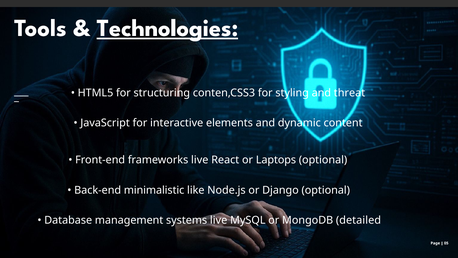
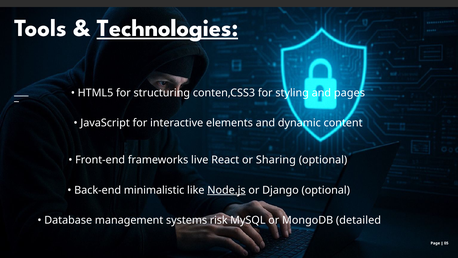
threat: threat -> pages (349, 93)
Laptops: Laptops -> Sharing (276, 160)
Node.js underline: none -> present (226, 190)
systems live: live -> risk (219, 220)
